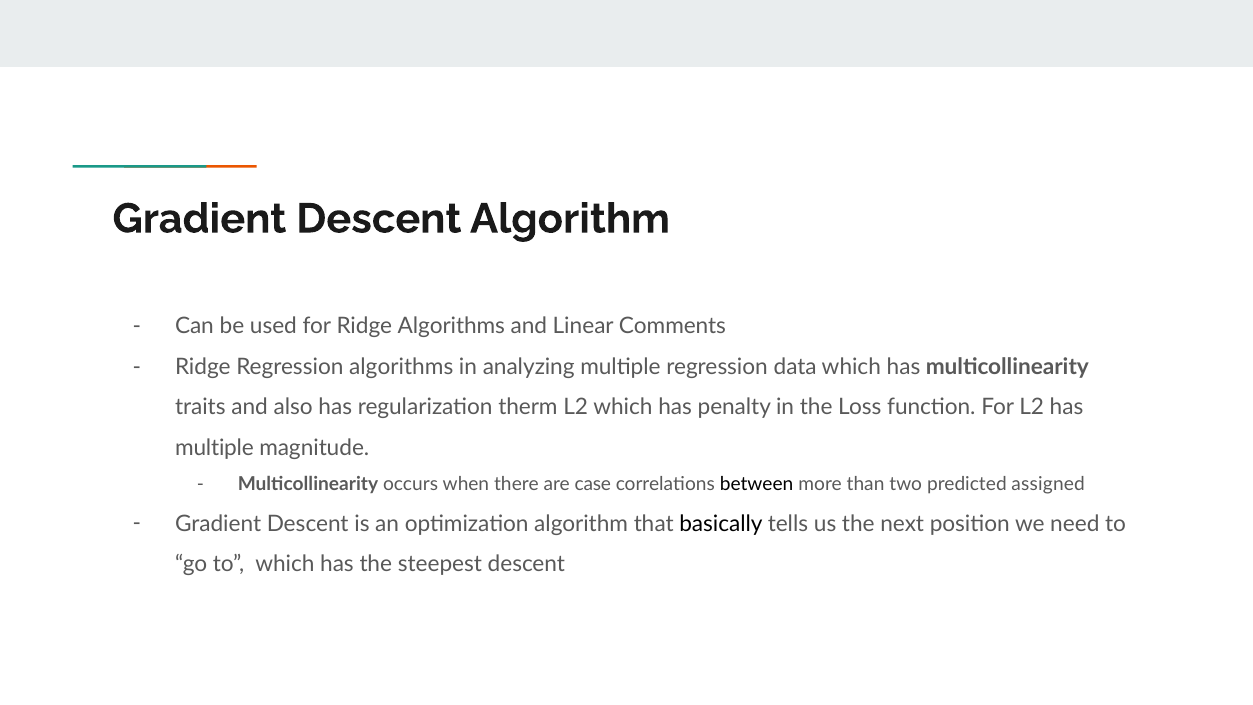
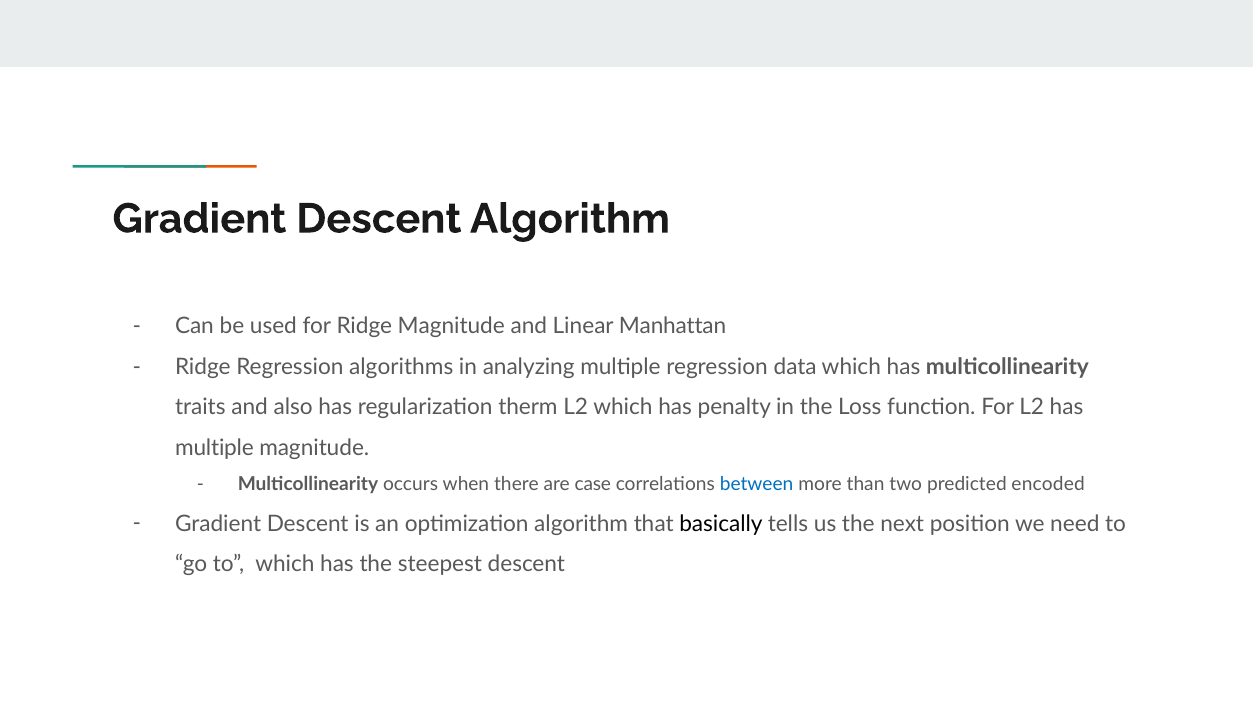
Ridge Algorithms: Algorithms -> Magnitude (451, 326)
Comments: Comments -> Manhattan (673, 326)
between colour: black -> blue (757, 484)
assigned: assigned -> encoded (1048, 484)
